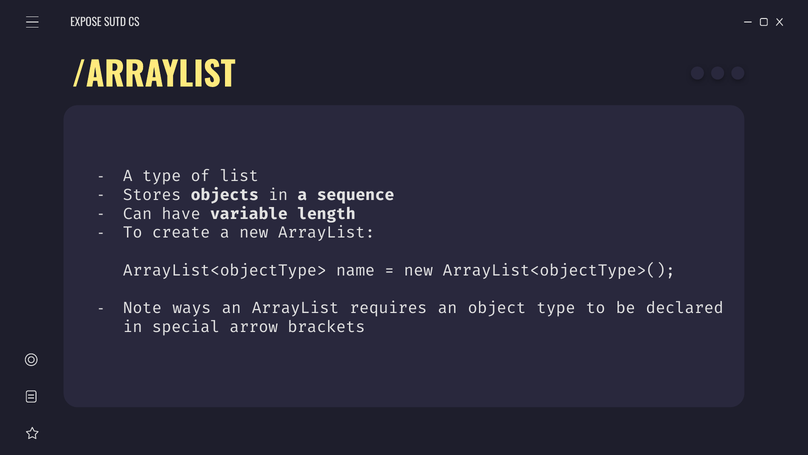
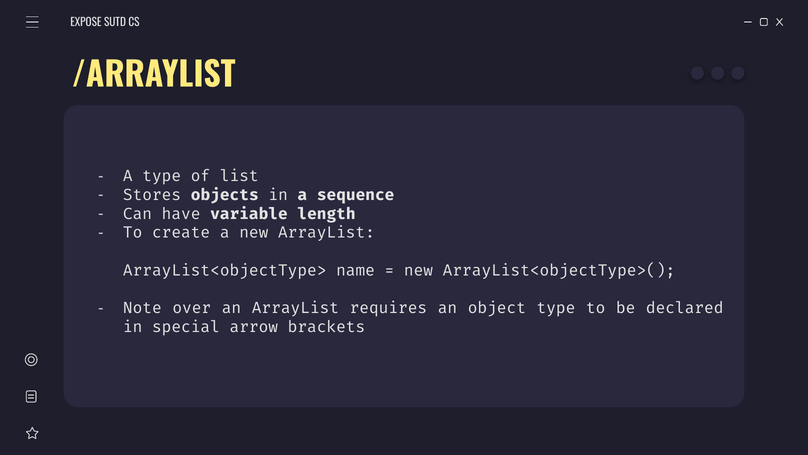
ways: ways -> over (192, 308)
